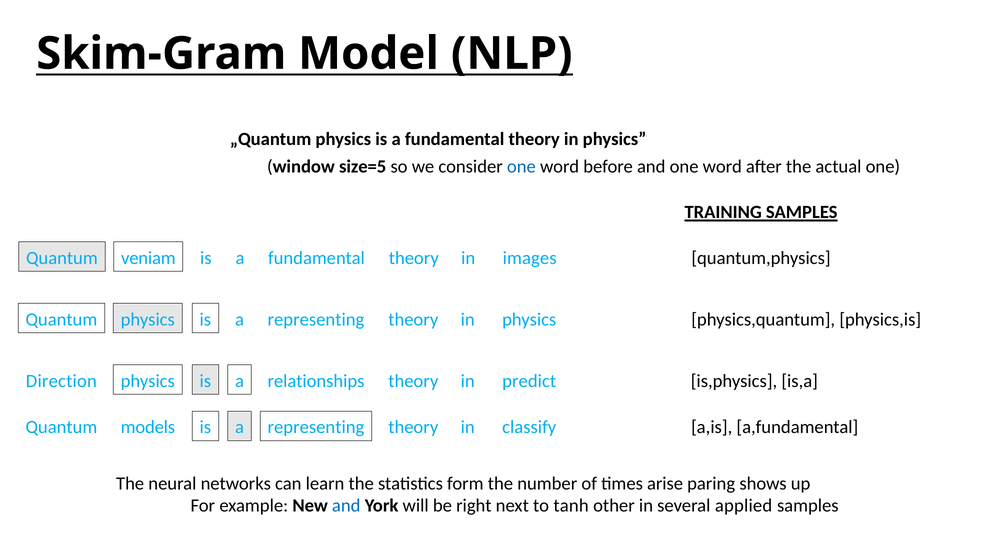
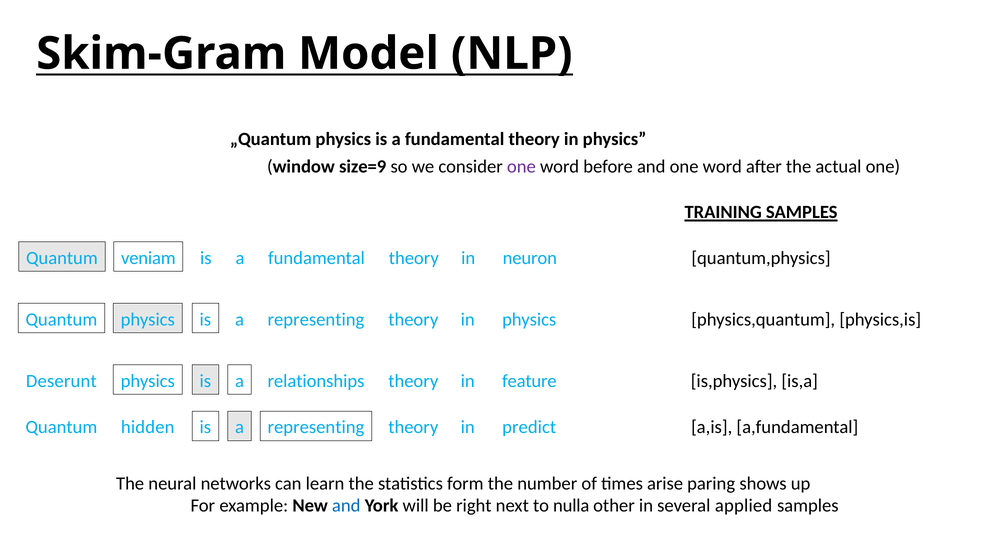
size=5: size=5 -> size=9 (363, 166)
one colour: blue -> purple (521, 166)
images: images -> neuron (530, 258)
Direction: Direction -> Deserunt (61, 381)
predict: predict -> feature (529, 381)
models: models -> hidden (148, 427)
classify: classify -> predict (529, 427)
tanh: tanh -> nulla (571, 506)
